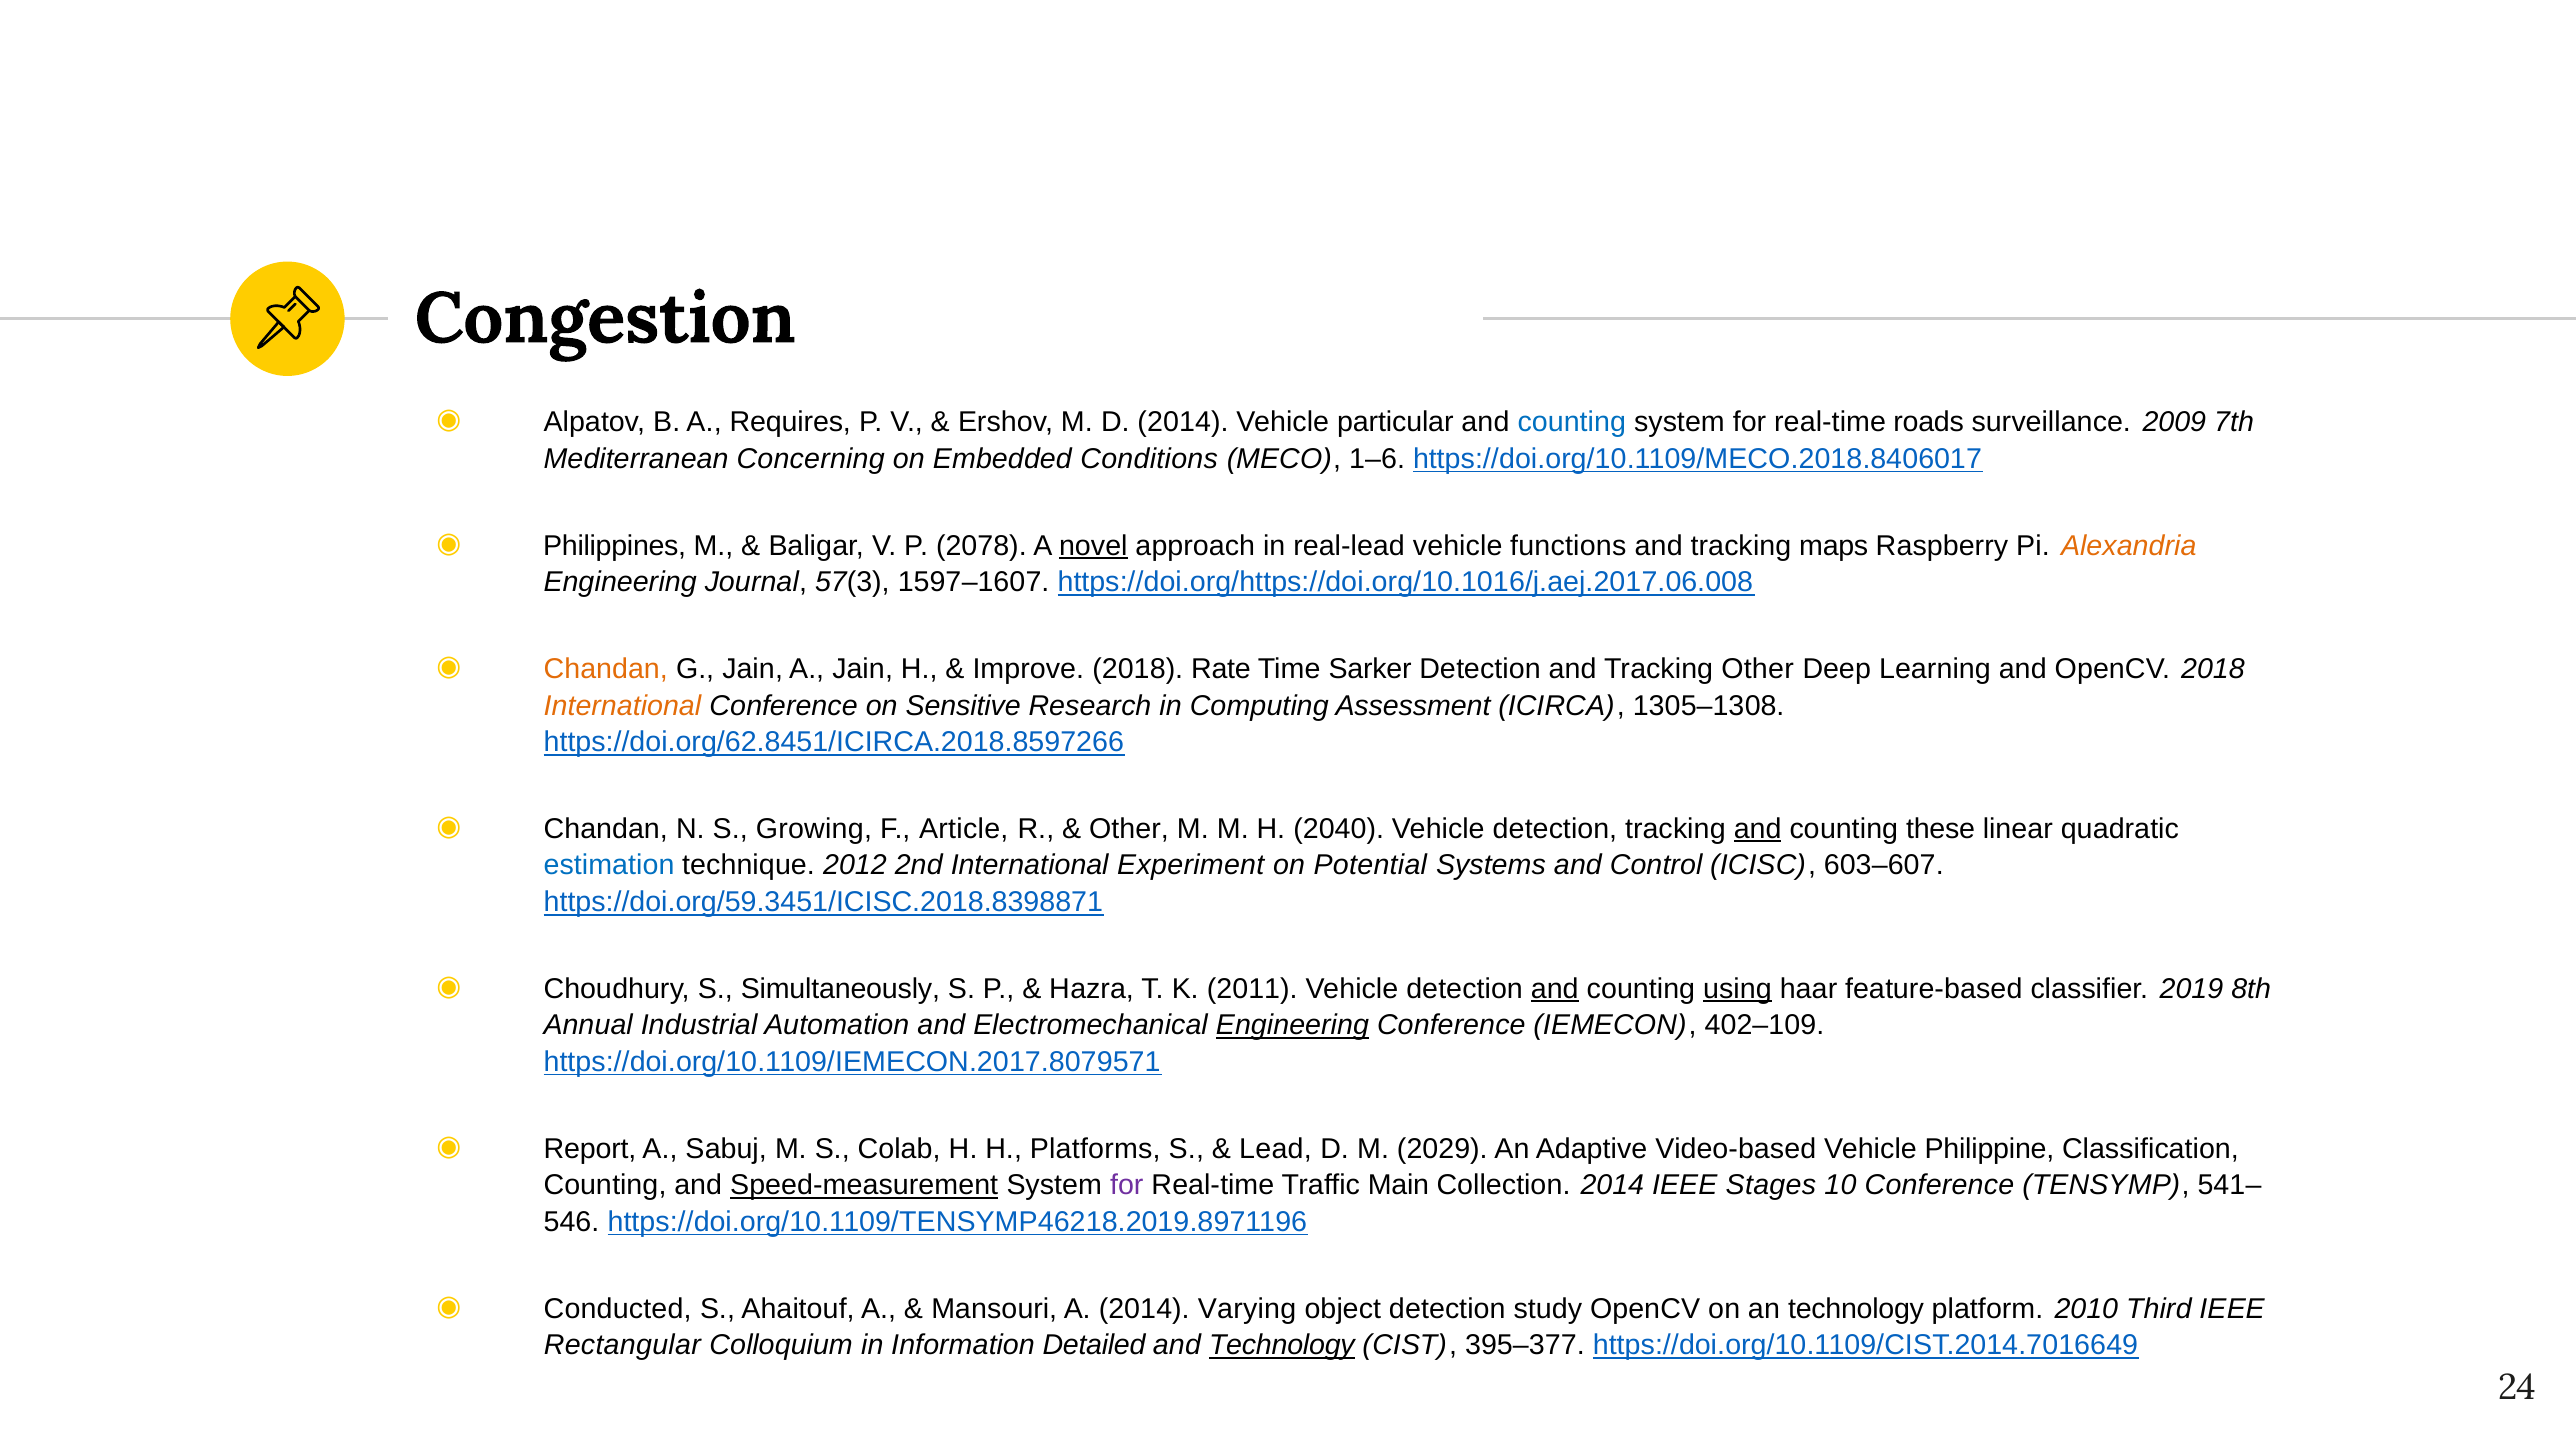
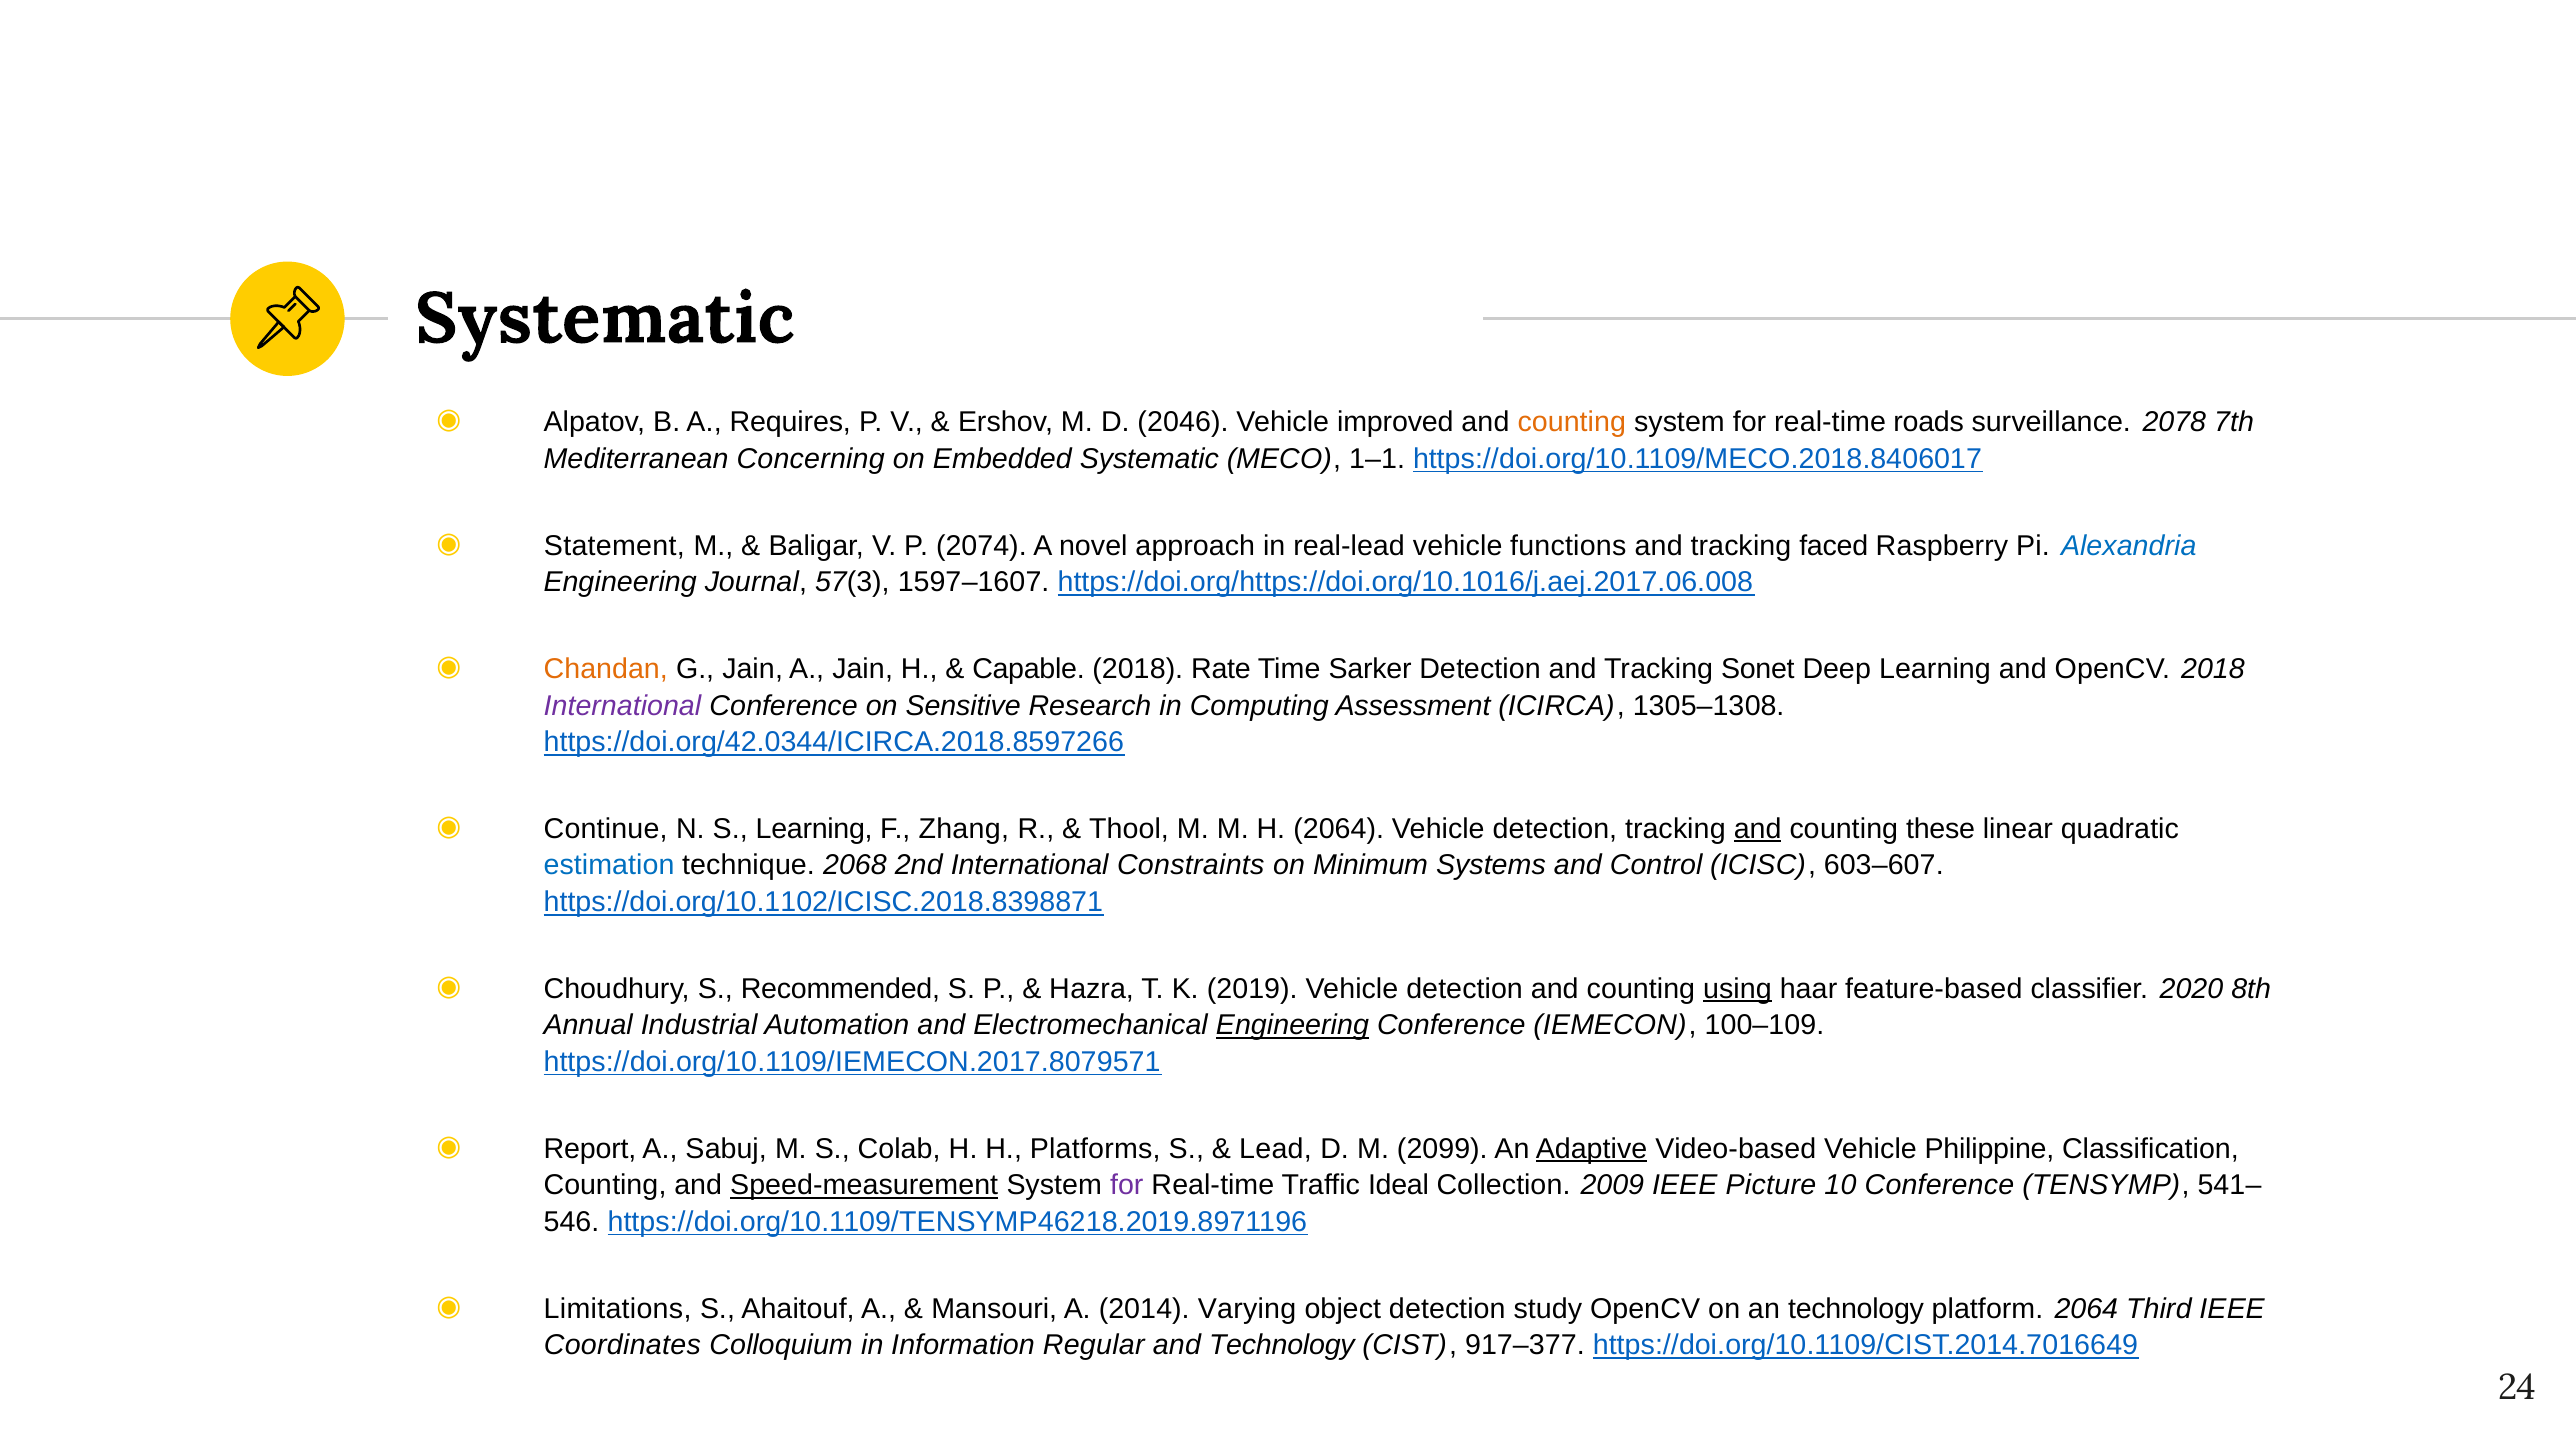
Congestion: Congestion -> Systematic (605, 319)
D 2014: 2014 -> 2046 (1183, 422)
particular: particular -> improved (1395, 422)
counting colour: blue -> orange (1572, 422)
2009: 2009 -> 2078 (2174, 422)
Embedded Conditions: Conditions -> Systematic (1149, 459)
1–6: 1–6 -> 1–1 (1377, 459)
Philippines: Philippines -> Statement (614, 546)
2078: 2078 -> 2074 (981, 546)
novel underline: present -> none (1093, 546)
maps: maps -> faced (1834, 546)
Alexandria colour: orange -> blue (2129, 546)
Improve: Improve -> Capable (1028, 669)
Tracking Other: Other -> Sonet (1758, 669)
International colour: orange -> purple (622, 706)
https://doi.org/62.8451/ICIRCA.2018.8597266: https://doi.org/62.8451/ICIRCA.2018.8597266 -> https://doi.org/42.0344/ICIRCA.2018.8597266 (834, 742)
Chandan: Chandan -> Continue (606, 829)
S Growing: Growing -> Learning (814, 829)
Article: Article -> Zhang (964, 829)
Other: Other -> Thool (1129, 829)
H 2040: 2040 -> 2064 (1339, 829)
2012: 2012 -> 2068 (855, 866)
Experiment: Experiment -> Constraints (1191, 866)
Potential: Potential -> Minimum (1371, 866)
https://doi.org/59.3451/ICISC.2018.8398871: https://doi.org/59.3451/ICISC.2018.8398871 -> https://doi.org/10.1102/ICISC.2018.8398871 (823, 902)
Simultaneously: Simultaneously -> Recommended (840, 989)
2011: 2011 -> 2019 (1252, 989)
and underline: present -> none (1555, 989)
2019: 2019 -> 2020 (2191, 989)
402–109: 402–109 -> 100–109 (1764, 1026)
2029: 2029 -> 2099 (1442, 1149)
Adaptive underline: none -> present (1592, 1149)
Main: Main -> Ideal (1399, 1185)
Collection 2014: 2014 -> 2009 (1612, 1185)
Stages: Stages -> Picture (1771, 1185)
Conducted: Conducted -> Limitations (618, 1309)
platform 2010: 2010 -> 2064 (2086, 1309)
Rectangular: Rectangular -> Coordinates (622, 1345)
Detailed: Detailed -> Regular (1094, 1345)
Technology underline: present -> none (1282, 1345)
395–377: 395–377 -> 917–377 (1525, 1345)
